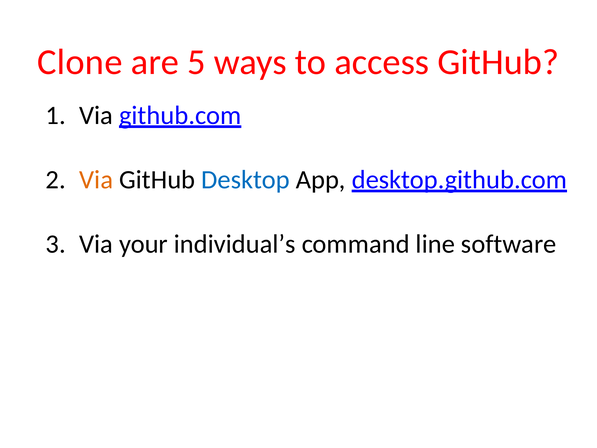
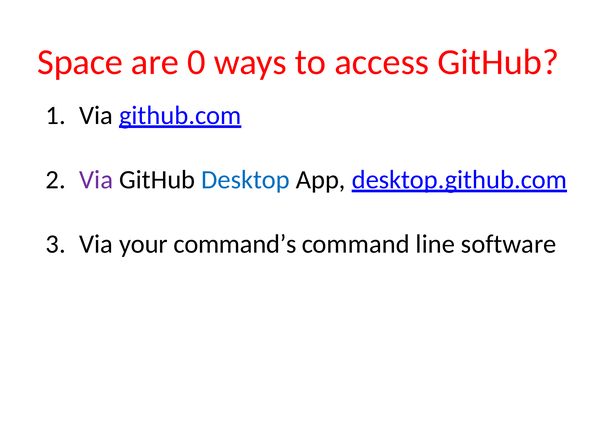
Clone: Clone -> Space (80, 62)
5: 5 -> 0 (196, 62)
Via colour: orange -> purple (96, 180)
individual’s: individual’s -> command’s (235, 244)
